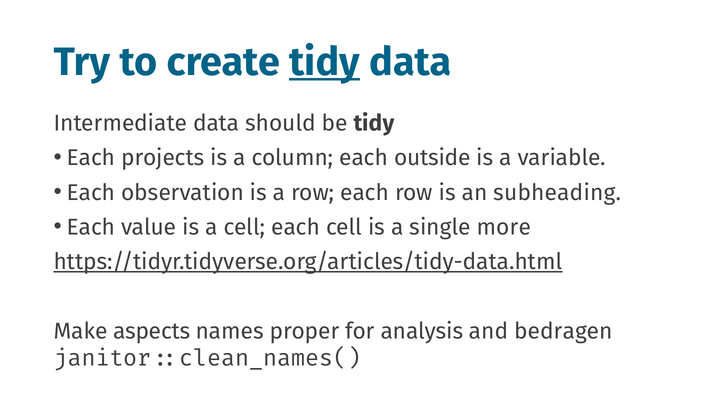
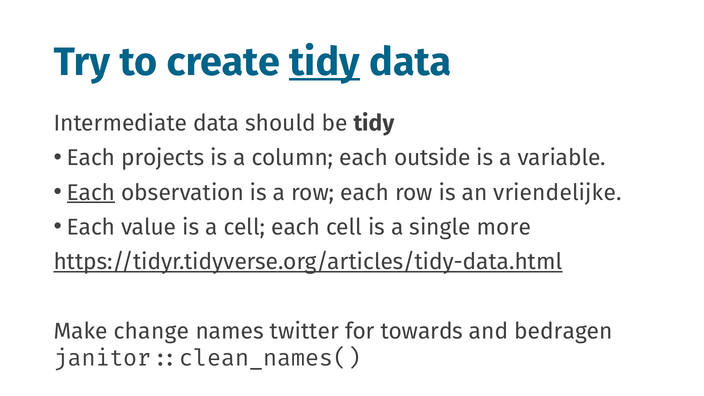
Each underline: none -> present (91, 193)
subheading: subheading -> vriendelijke (557, 193)
aspects: aspects -> change (151, 331)
proper: proper -> twitter (304, 331)
analysis: analysis -> towards (422, 331)
